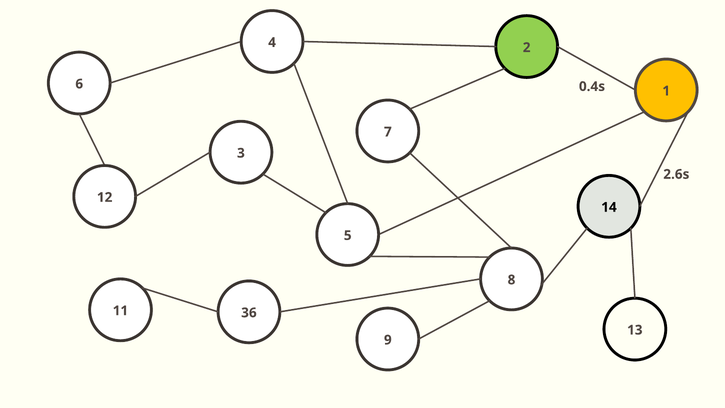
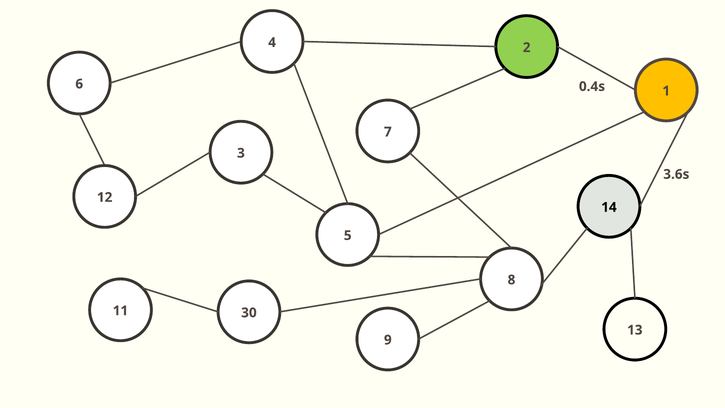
2.6s: 2.6s -> 3.6s (676, 174)
36: 36 -> 30 (249, 313)
